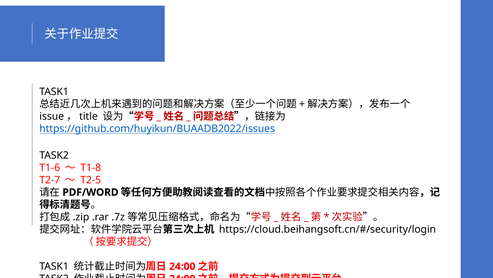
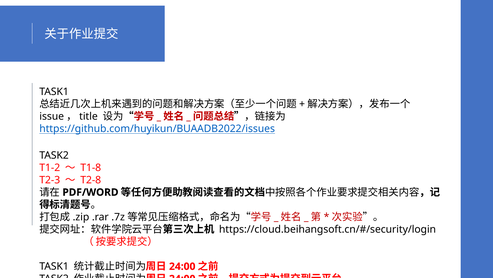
T1-6: T1-6 -> T1-2 (50, 167)
T2-7: T2-7 -> T2-3 (50, 180)
T2-5: T2-5 -> T2-8 (91, 180)
